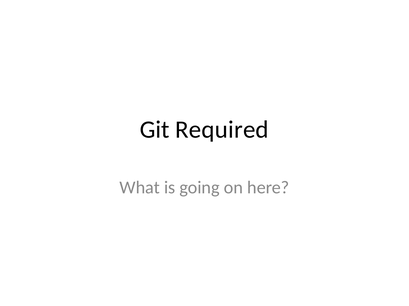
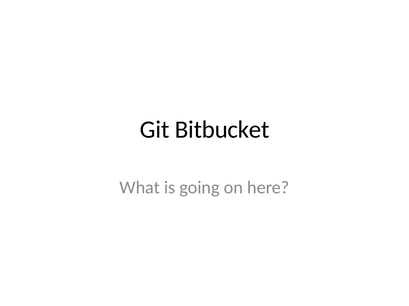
Required: Required -> Bitbucket (222, 130)
